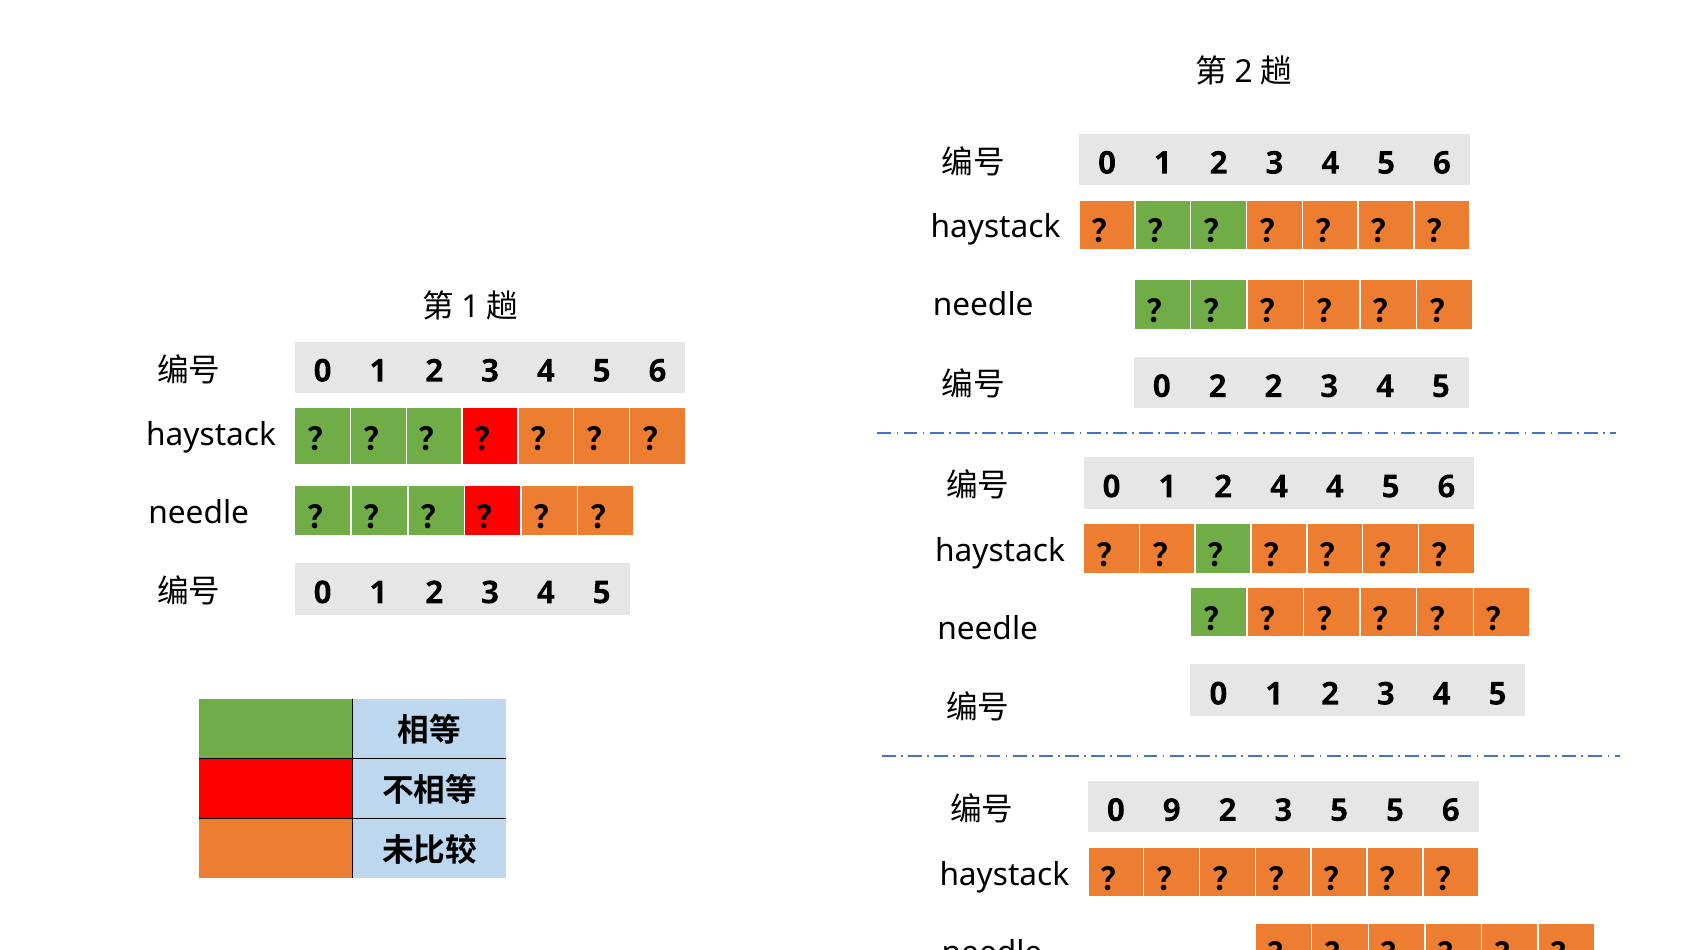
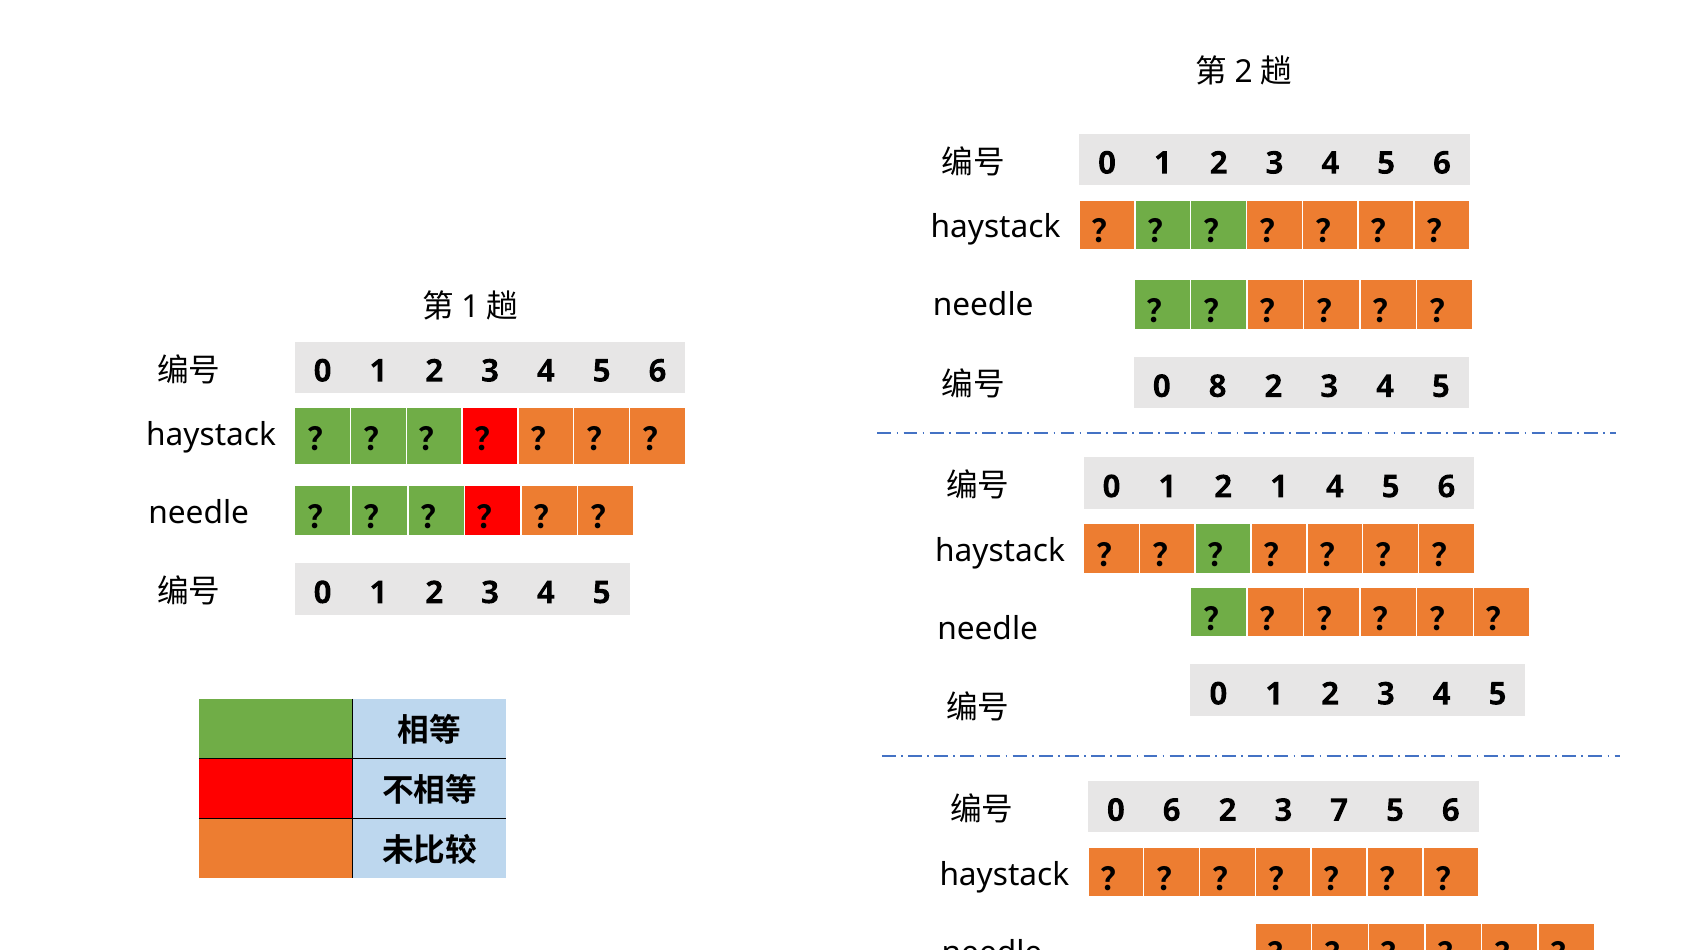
0 2: 2 -> 8 (1218, 386)
2 4: 4 -> 1 (1279, 487)
0 9: 9 -> 6 (1172, 810)
3 5: 5 -> 7 (1339, 810)
